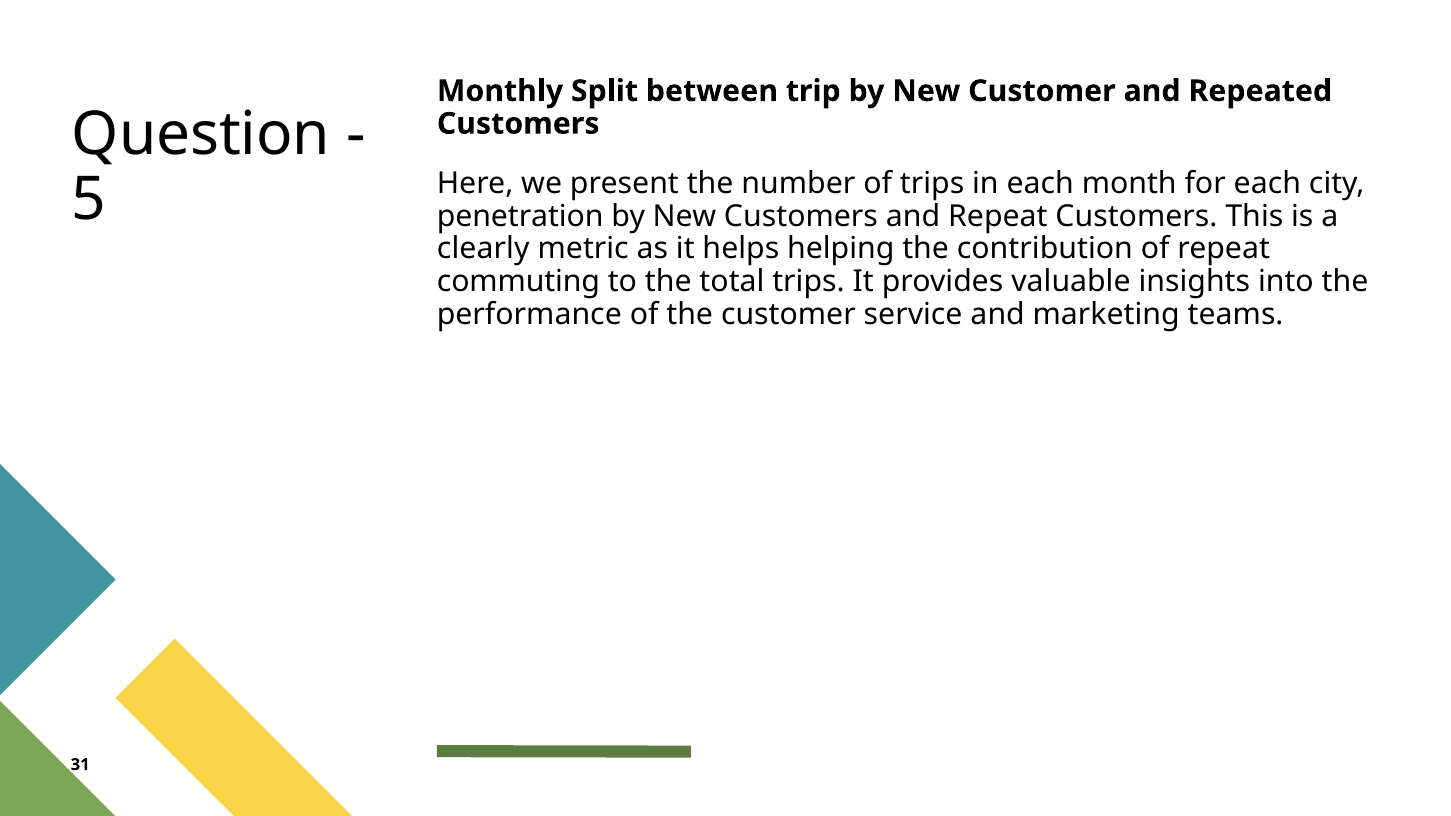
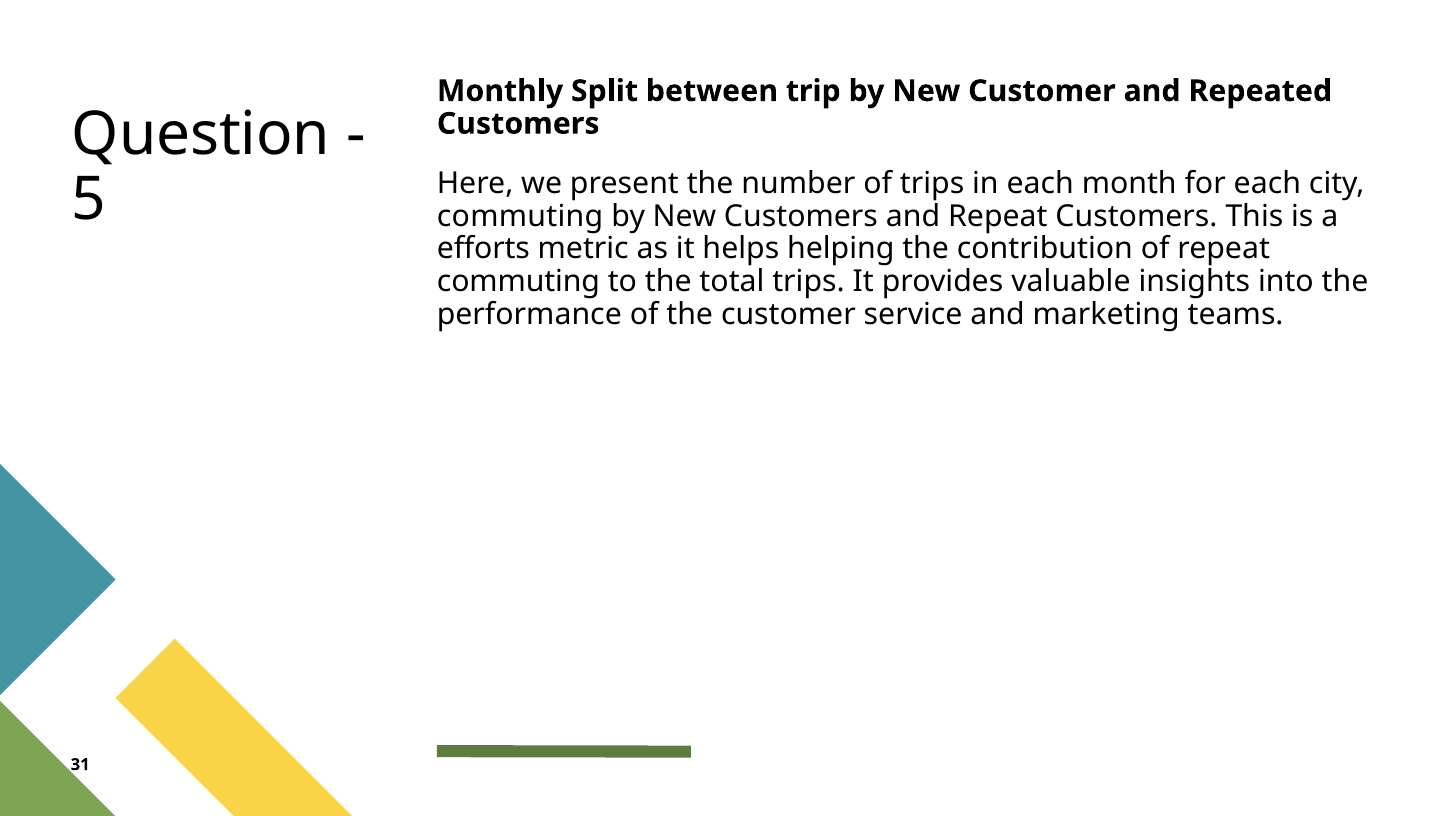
penetration: penetration -> commuting (520, 216)
clearly: clearly -> efforts (483, 249)
